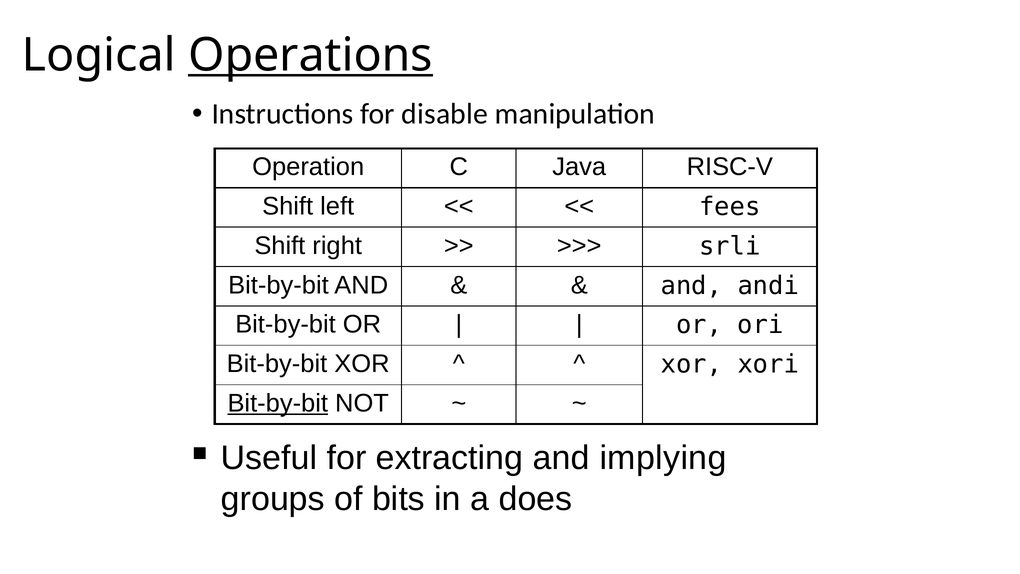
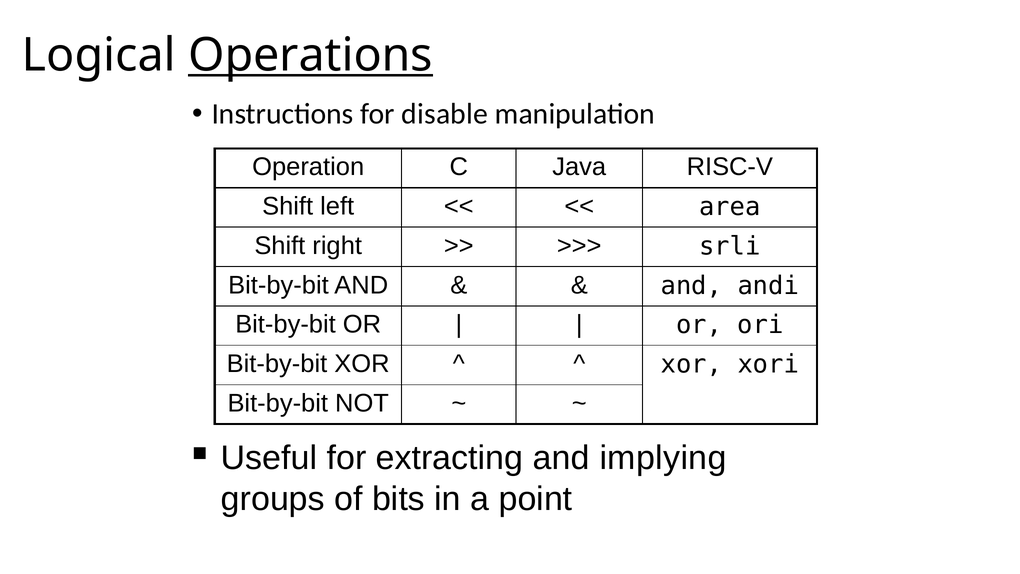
fees: fees -> area (730, 207)
Bit-by-bit underline: present -> none (278, 403)
does: does -> point (536, 499)
